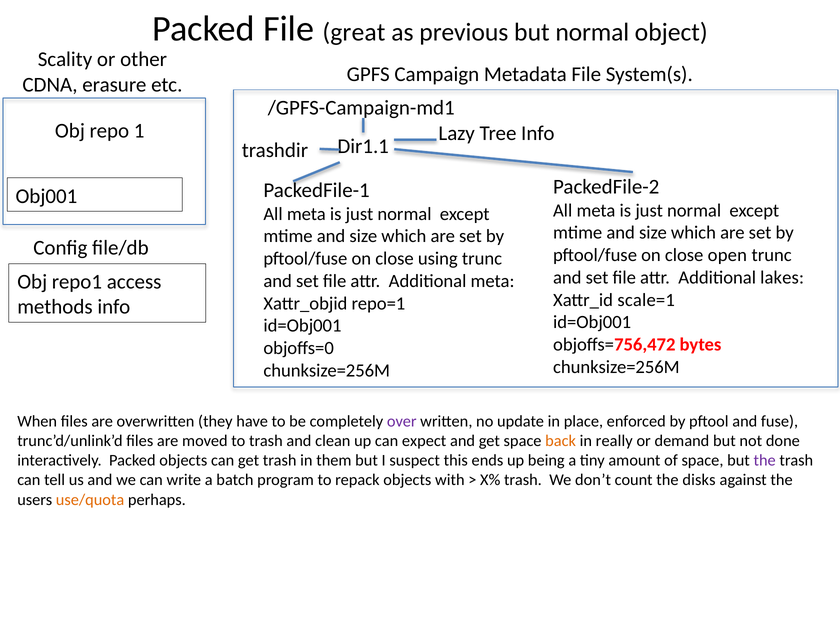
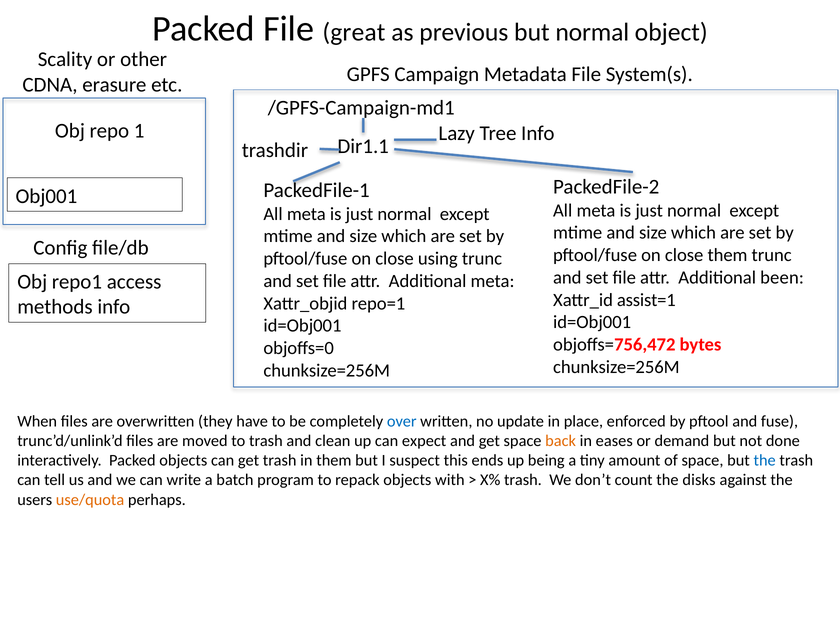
close open: open -> them (728, 255)
lakes: lakes -> been (782, 278)
scale=1: scale=1 -> assist=1 (646, 300)
over colour: purple -> blue (402, 421)
really: really -> eases (614, 441)
the colour: purple -> blue (765, 460)
